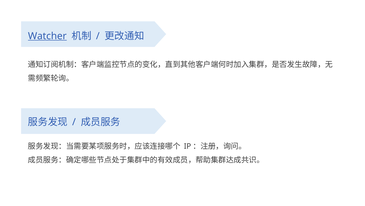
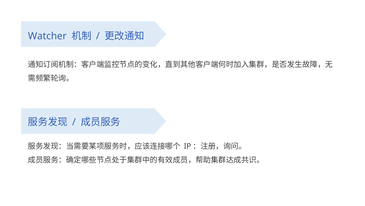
Watcher underline: present -> none (47, 36)
